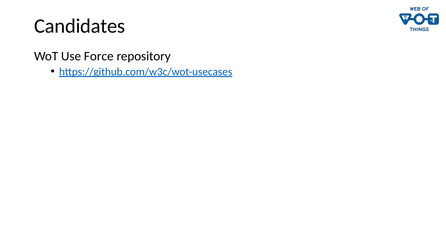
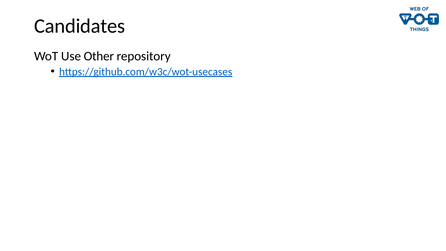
Force: Force -> Other (99, 56)
